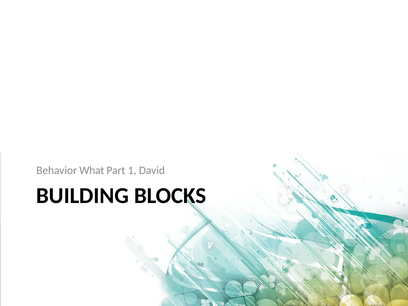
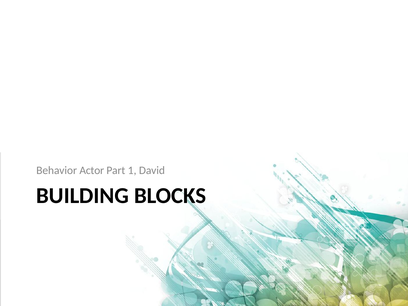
What: What -> Actor (92, 170)
